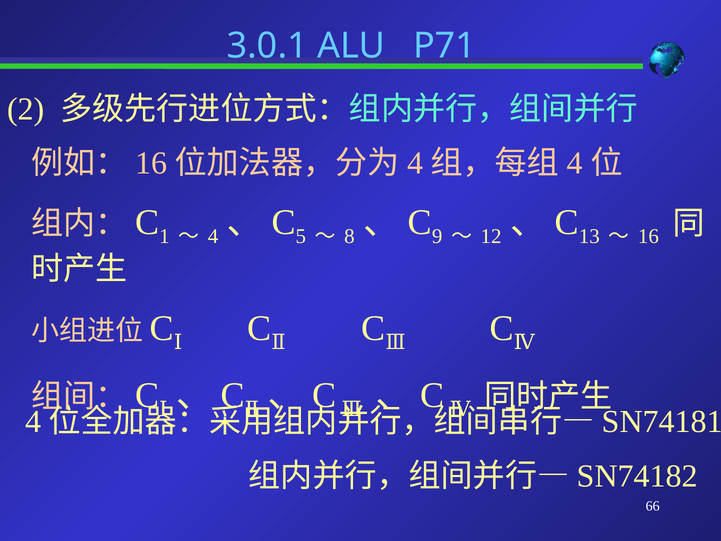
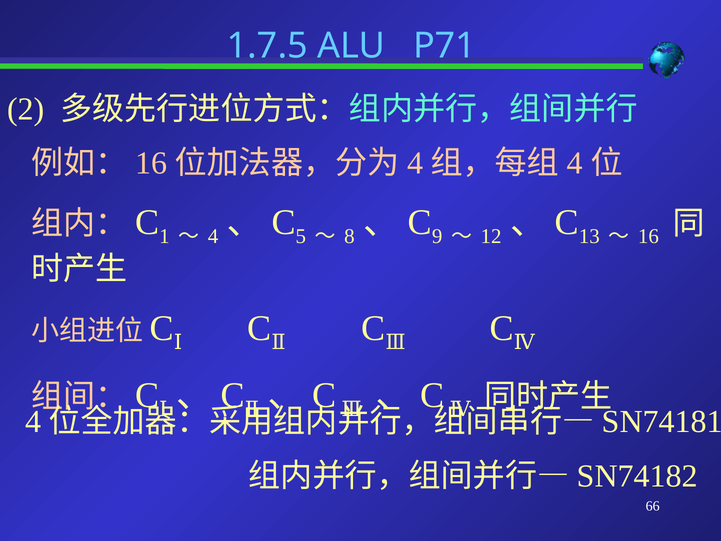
3.0.1: 3.0.1 -> 1.7.5 (267, 46)
